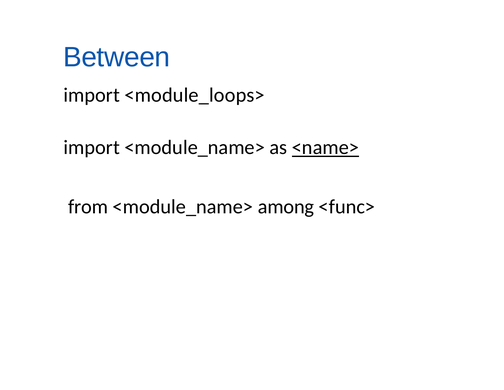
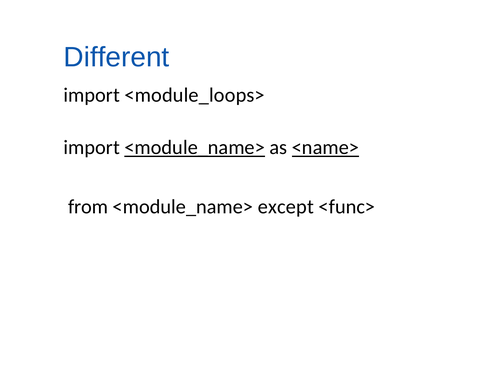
Between: Between -> Different (116, 57)
<module_name> underline: none -> present (195, 147)
among: among -> except (286, 207)
